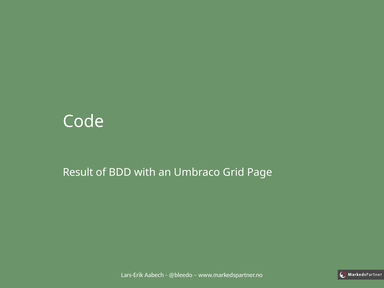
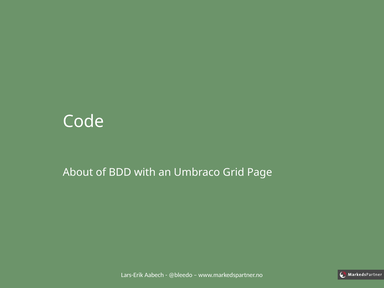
Result: Result -> About (78, 172)
